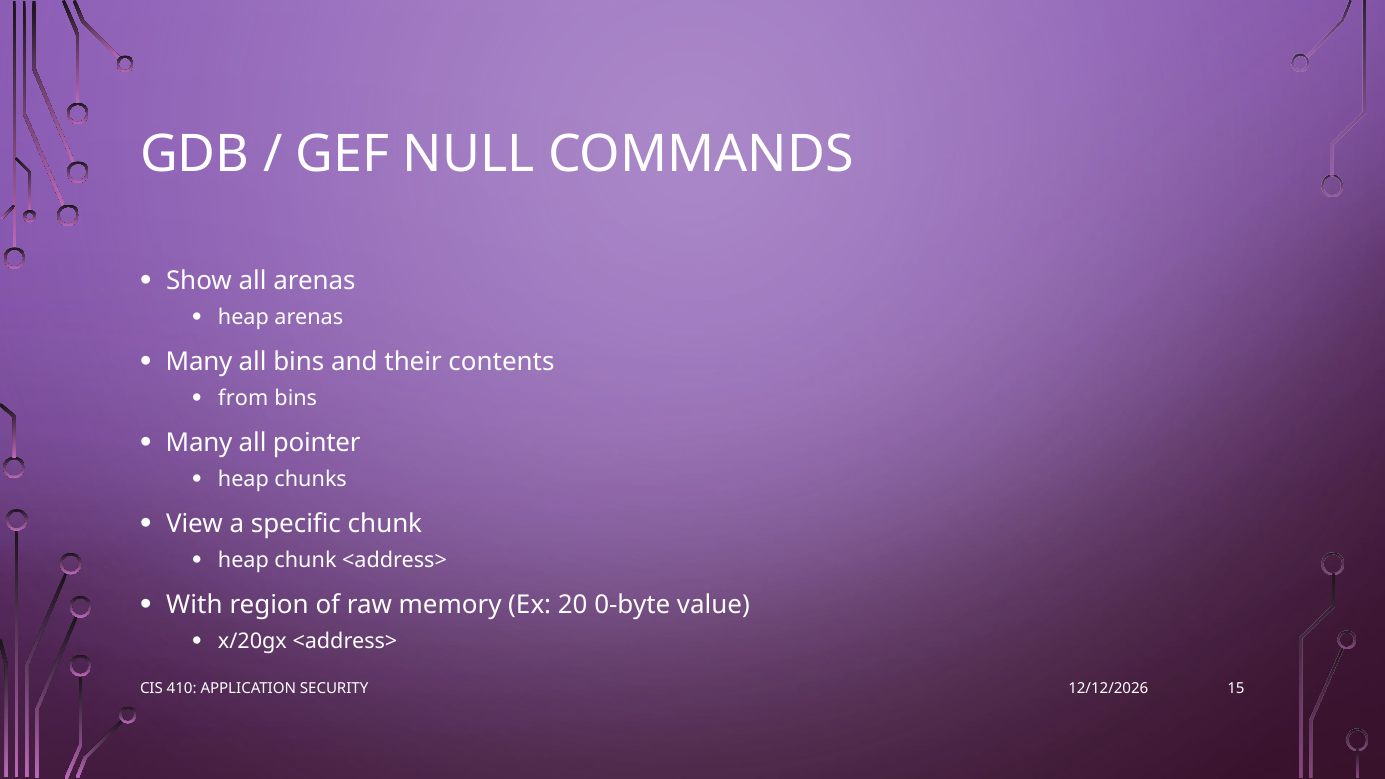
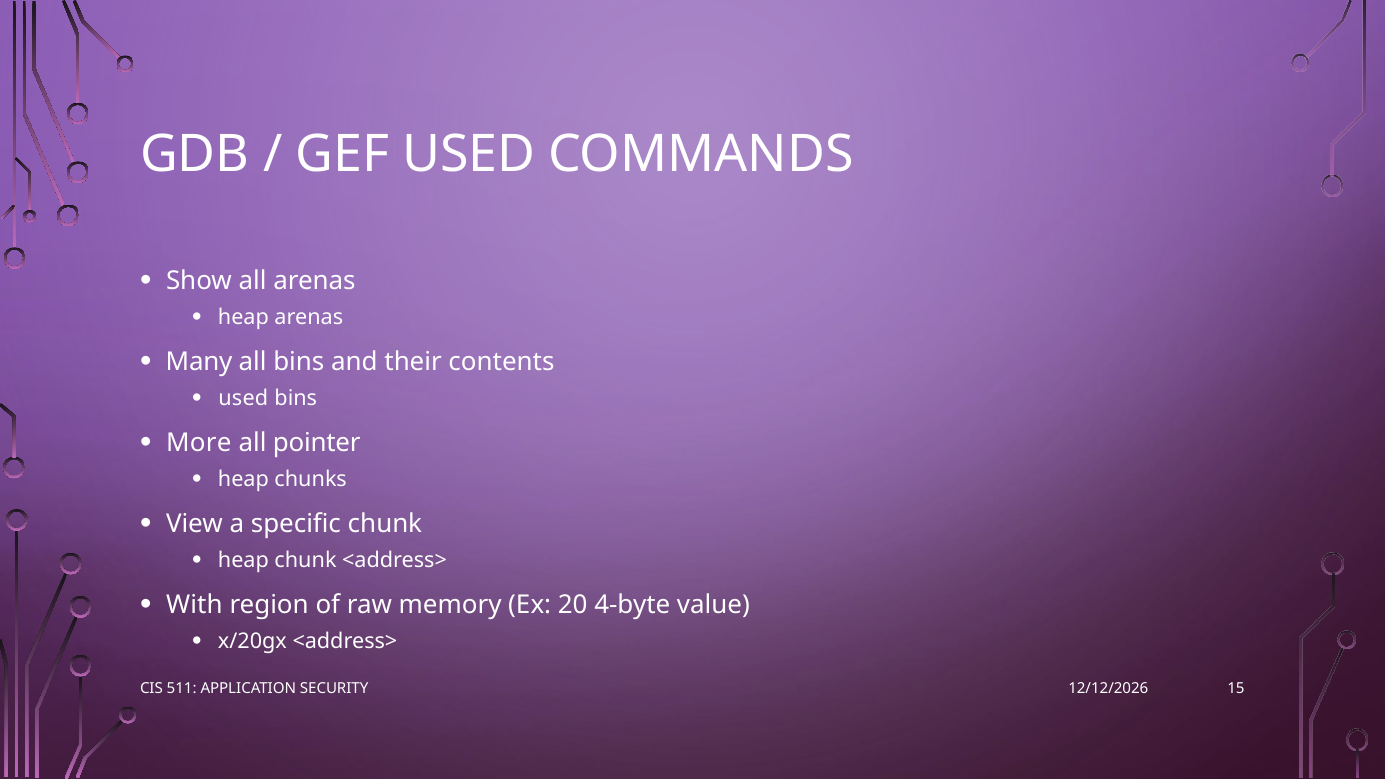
GEF NULL: NULL -> USED (469, 154)
from: from -> used (243, 398)
Many: Many -> More (199, 443)
0-byte: 0-byte -> 4-byte (632, 605)
410: 410 -> 511 (182, 689)
